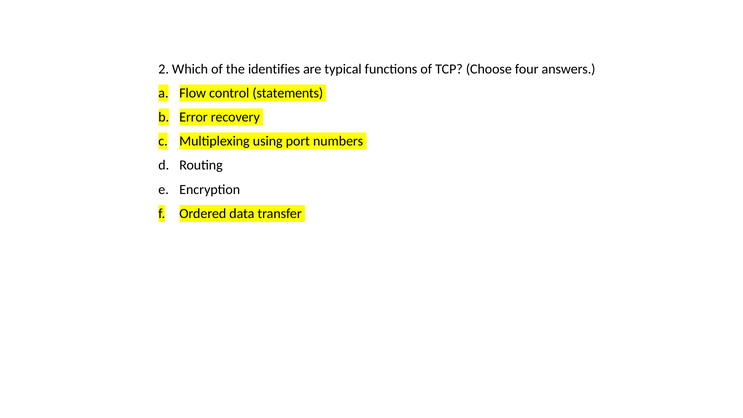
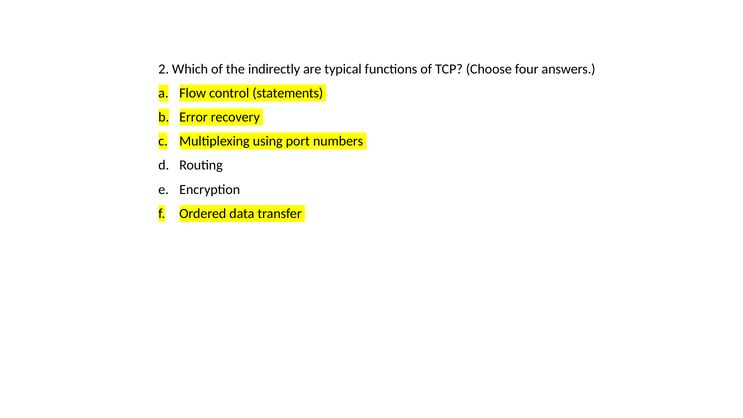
identifies: identifies -> indirectly (274, 69)
